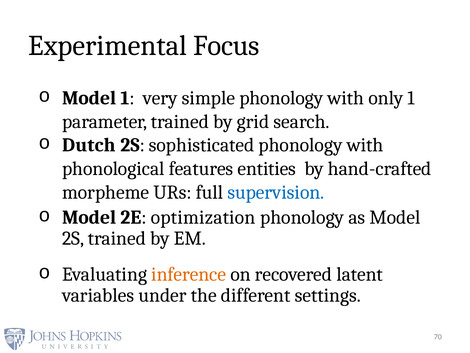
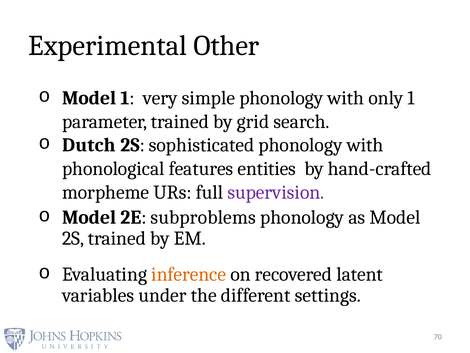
Focus: Focus -> Other (226, 45)
supervision colour: blue -> purple (276, 192)
optimization: optimization -> subproblems (203, 217)
